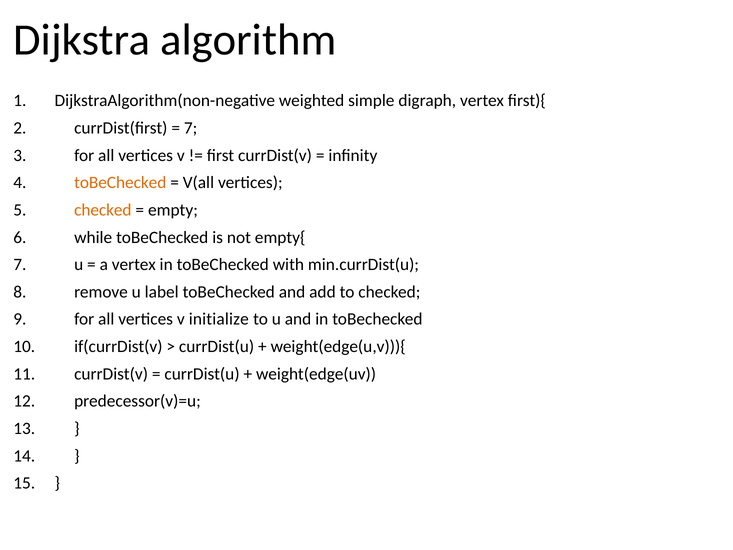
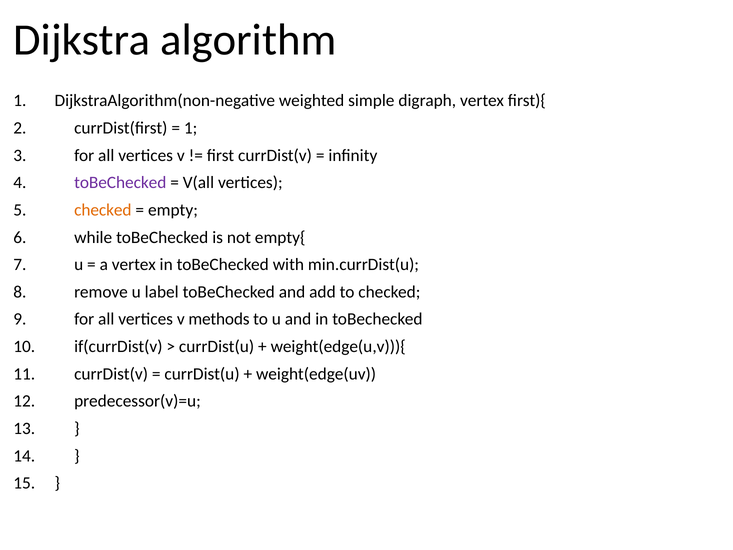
7: 7 -> 1 (191, 128)
toBeChecked colour: orange -> purple (120, 183)
initialize: initialize -> methods (219, 319)
